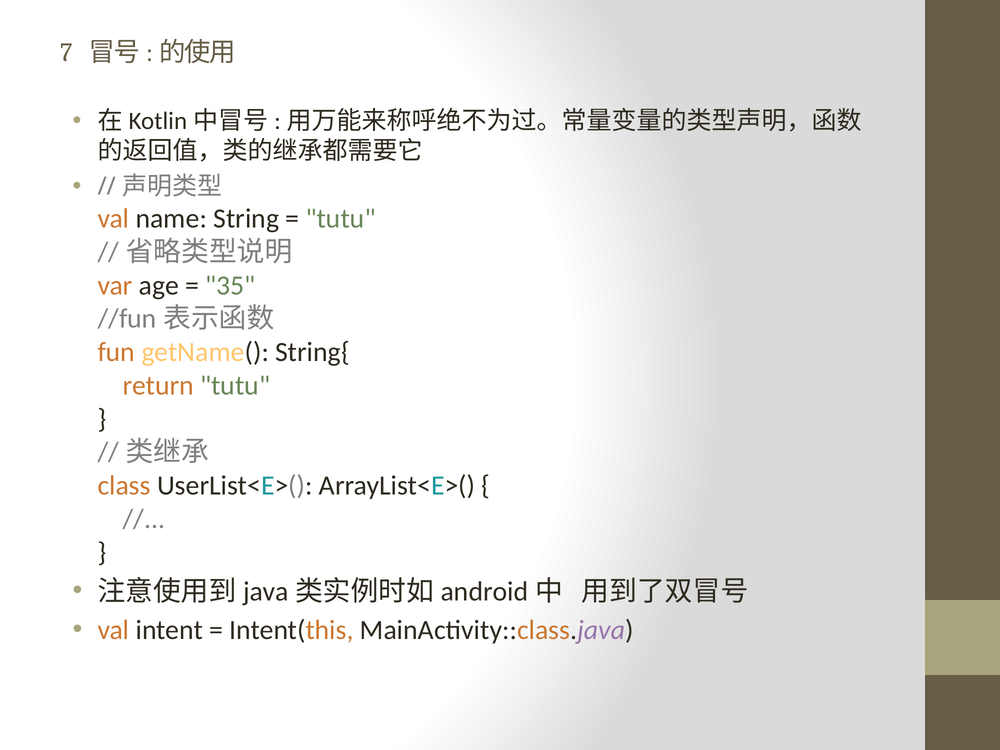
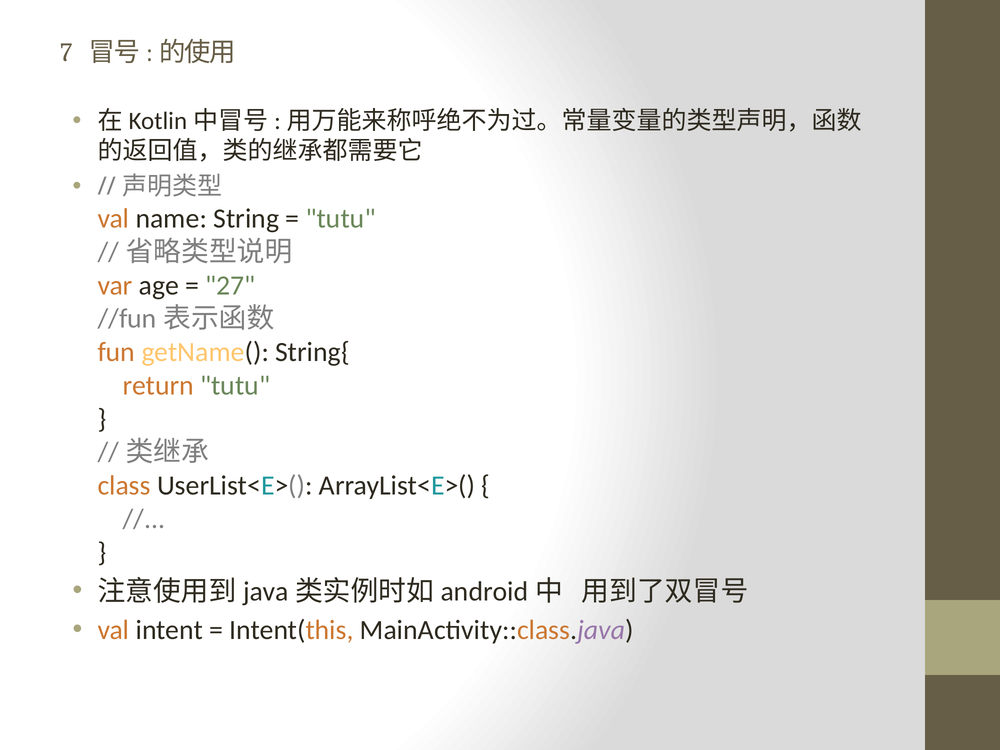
35: 35 -> 27 (230, 285)
